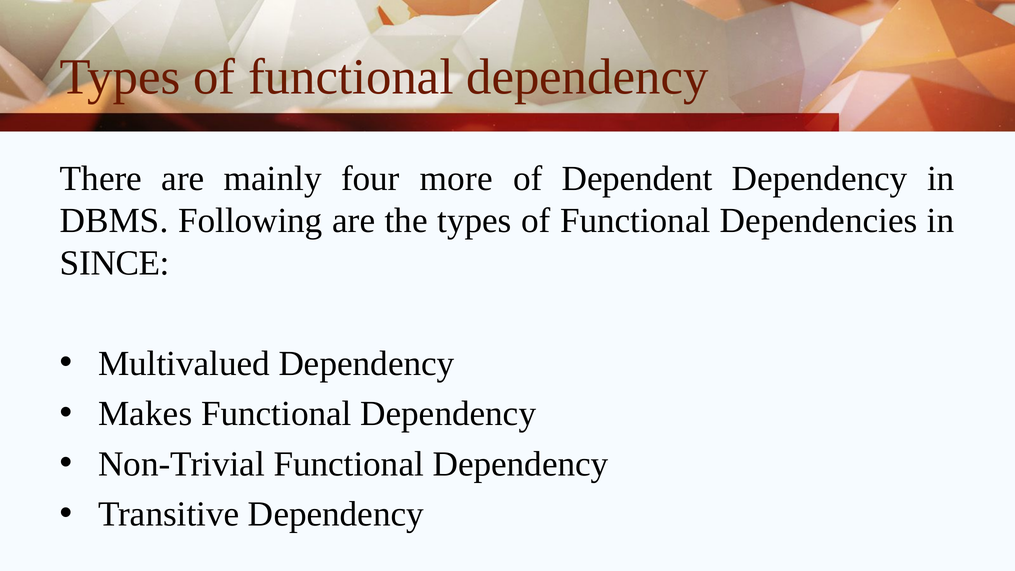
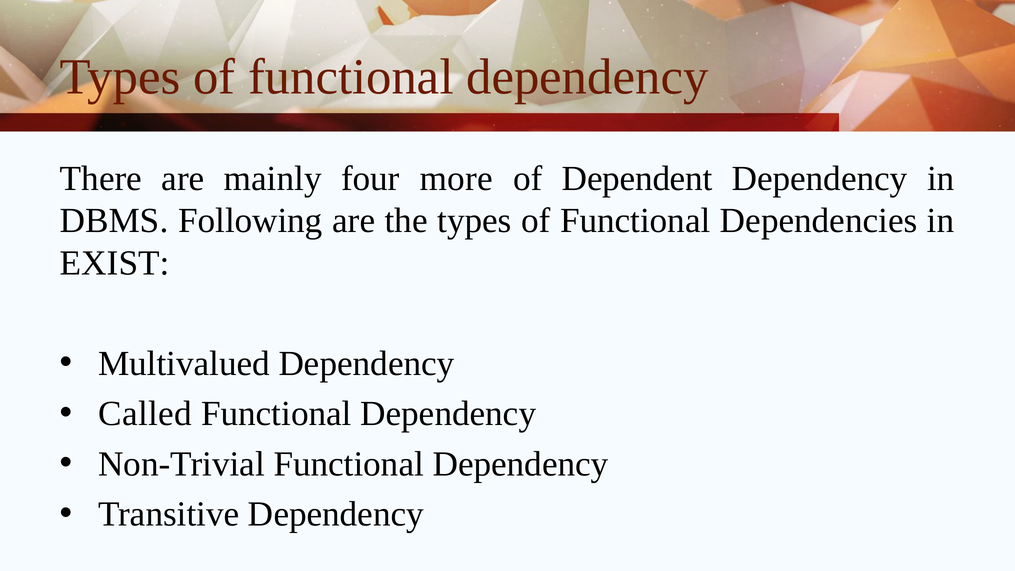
SINCE: SINCE -> EXIST (115, 263)
Makes: Makes -> Called (145, 414)
